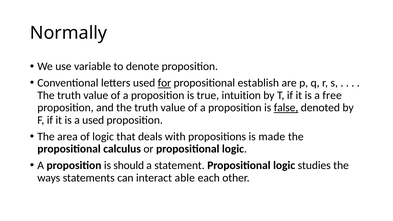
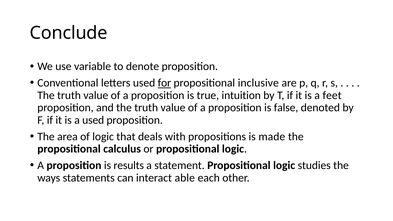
Normally: Normally -> Conclude (69, 33)
establish: establish -> inclusive (258, 83)
free: free -> feet (332, 95)
false underline: present -> none (286, 108)
should: should -> results (129, 165)
